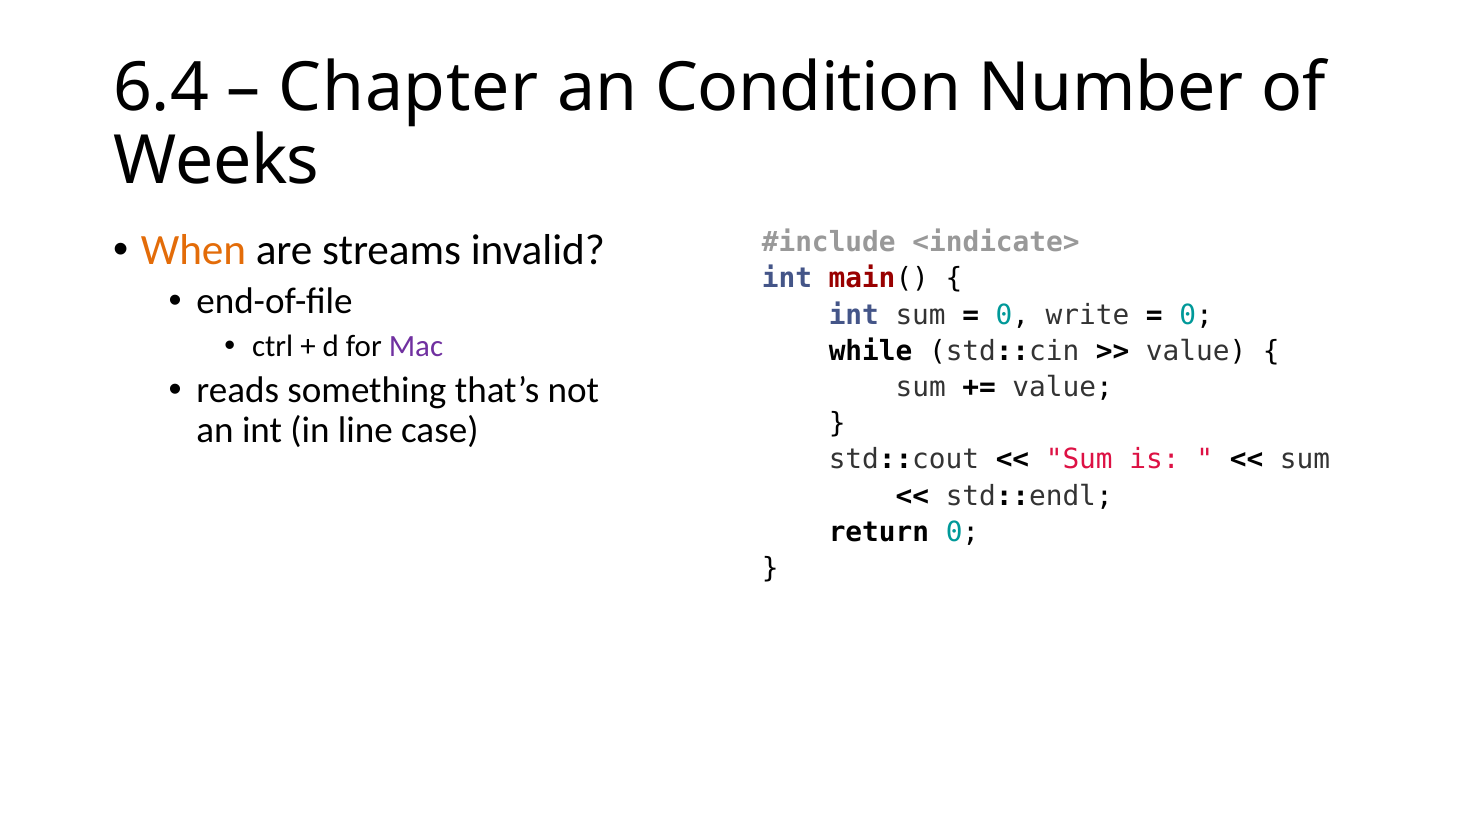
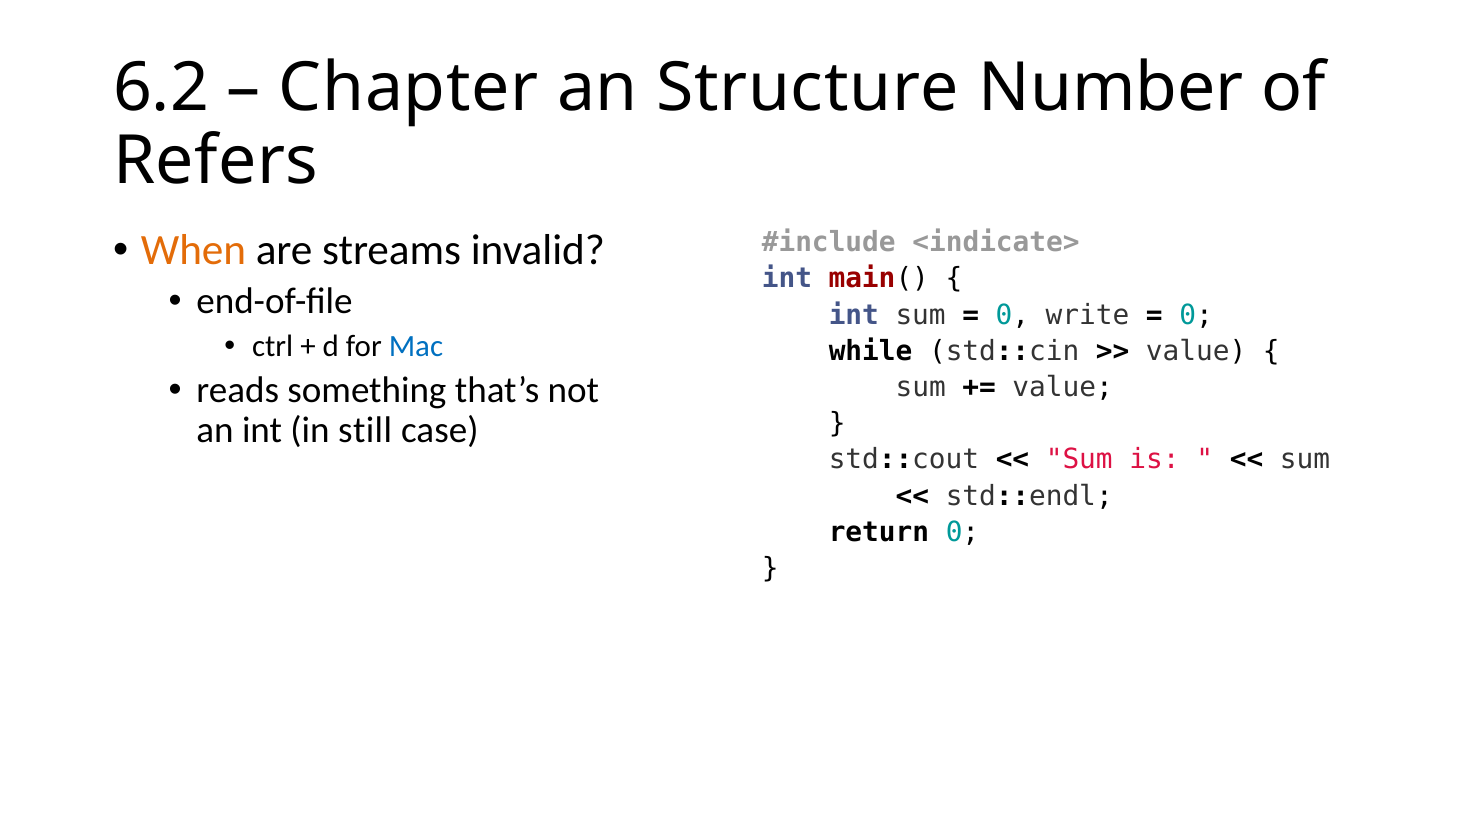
6.4: 6.4 -> 6.2 (161, 88)
Condition: Condition -> Structure (808, 88)
Weeks: Weeks -> Refers (216, 161)
Mac colour: purple -> blue (416, 346)
line: line -> still (365, 431)
